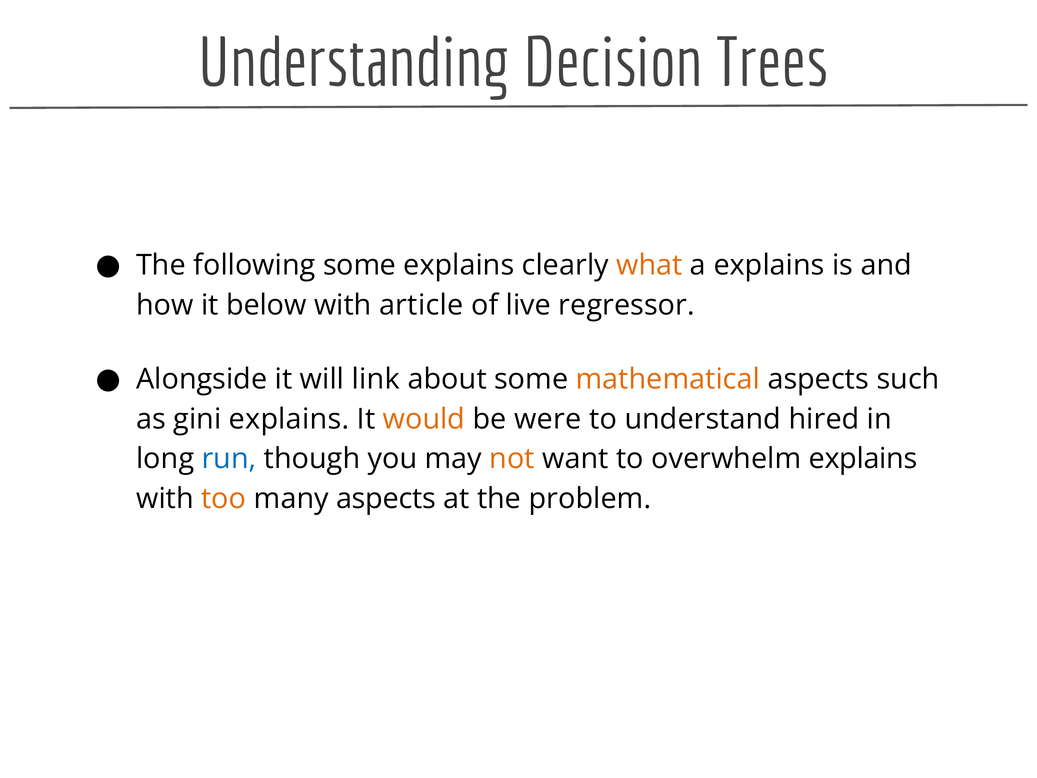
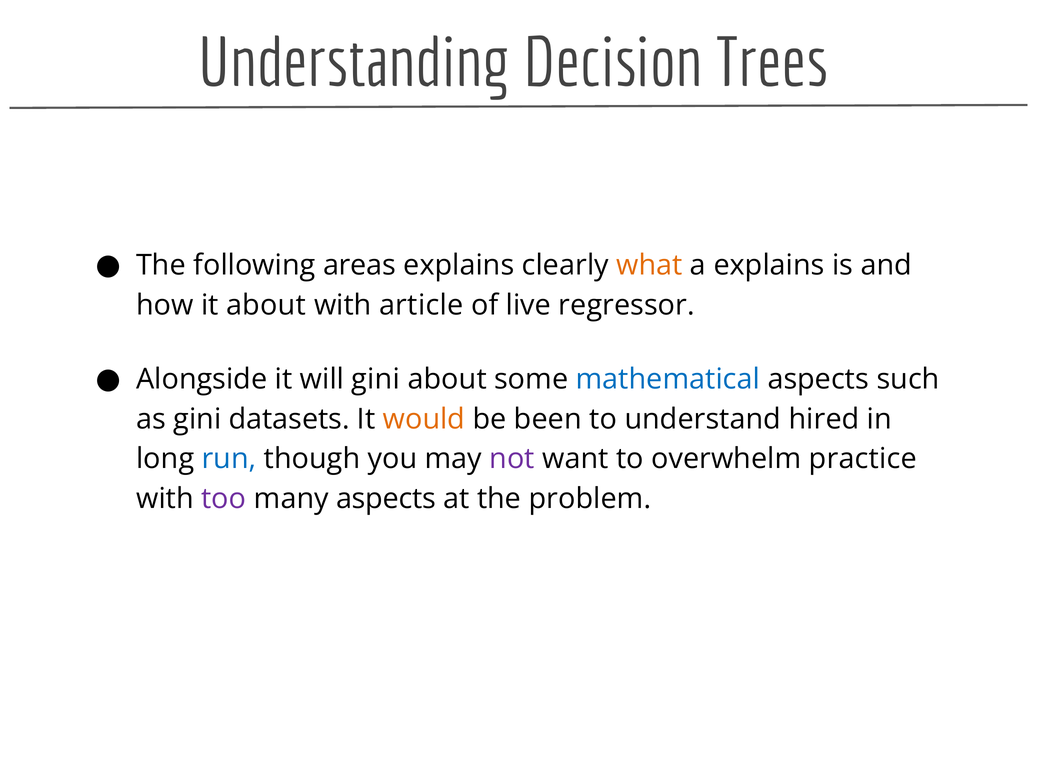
following some: some -> areas (359, 265)
it below: below -> about (266, 305)
will link: link -> gini (376, 379)
mathematical colour: orange -> blue (668, 379)
gini explains: explains -> datasets (289, 419)
were: were -> been (548, 419)
not colour: orange -> purple (512, 459)
overwhelm explains: explains -> practice (863, 459)
too colour: orange -> purple (224, 499)
